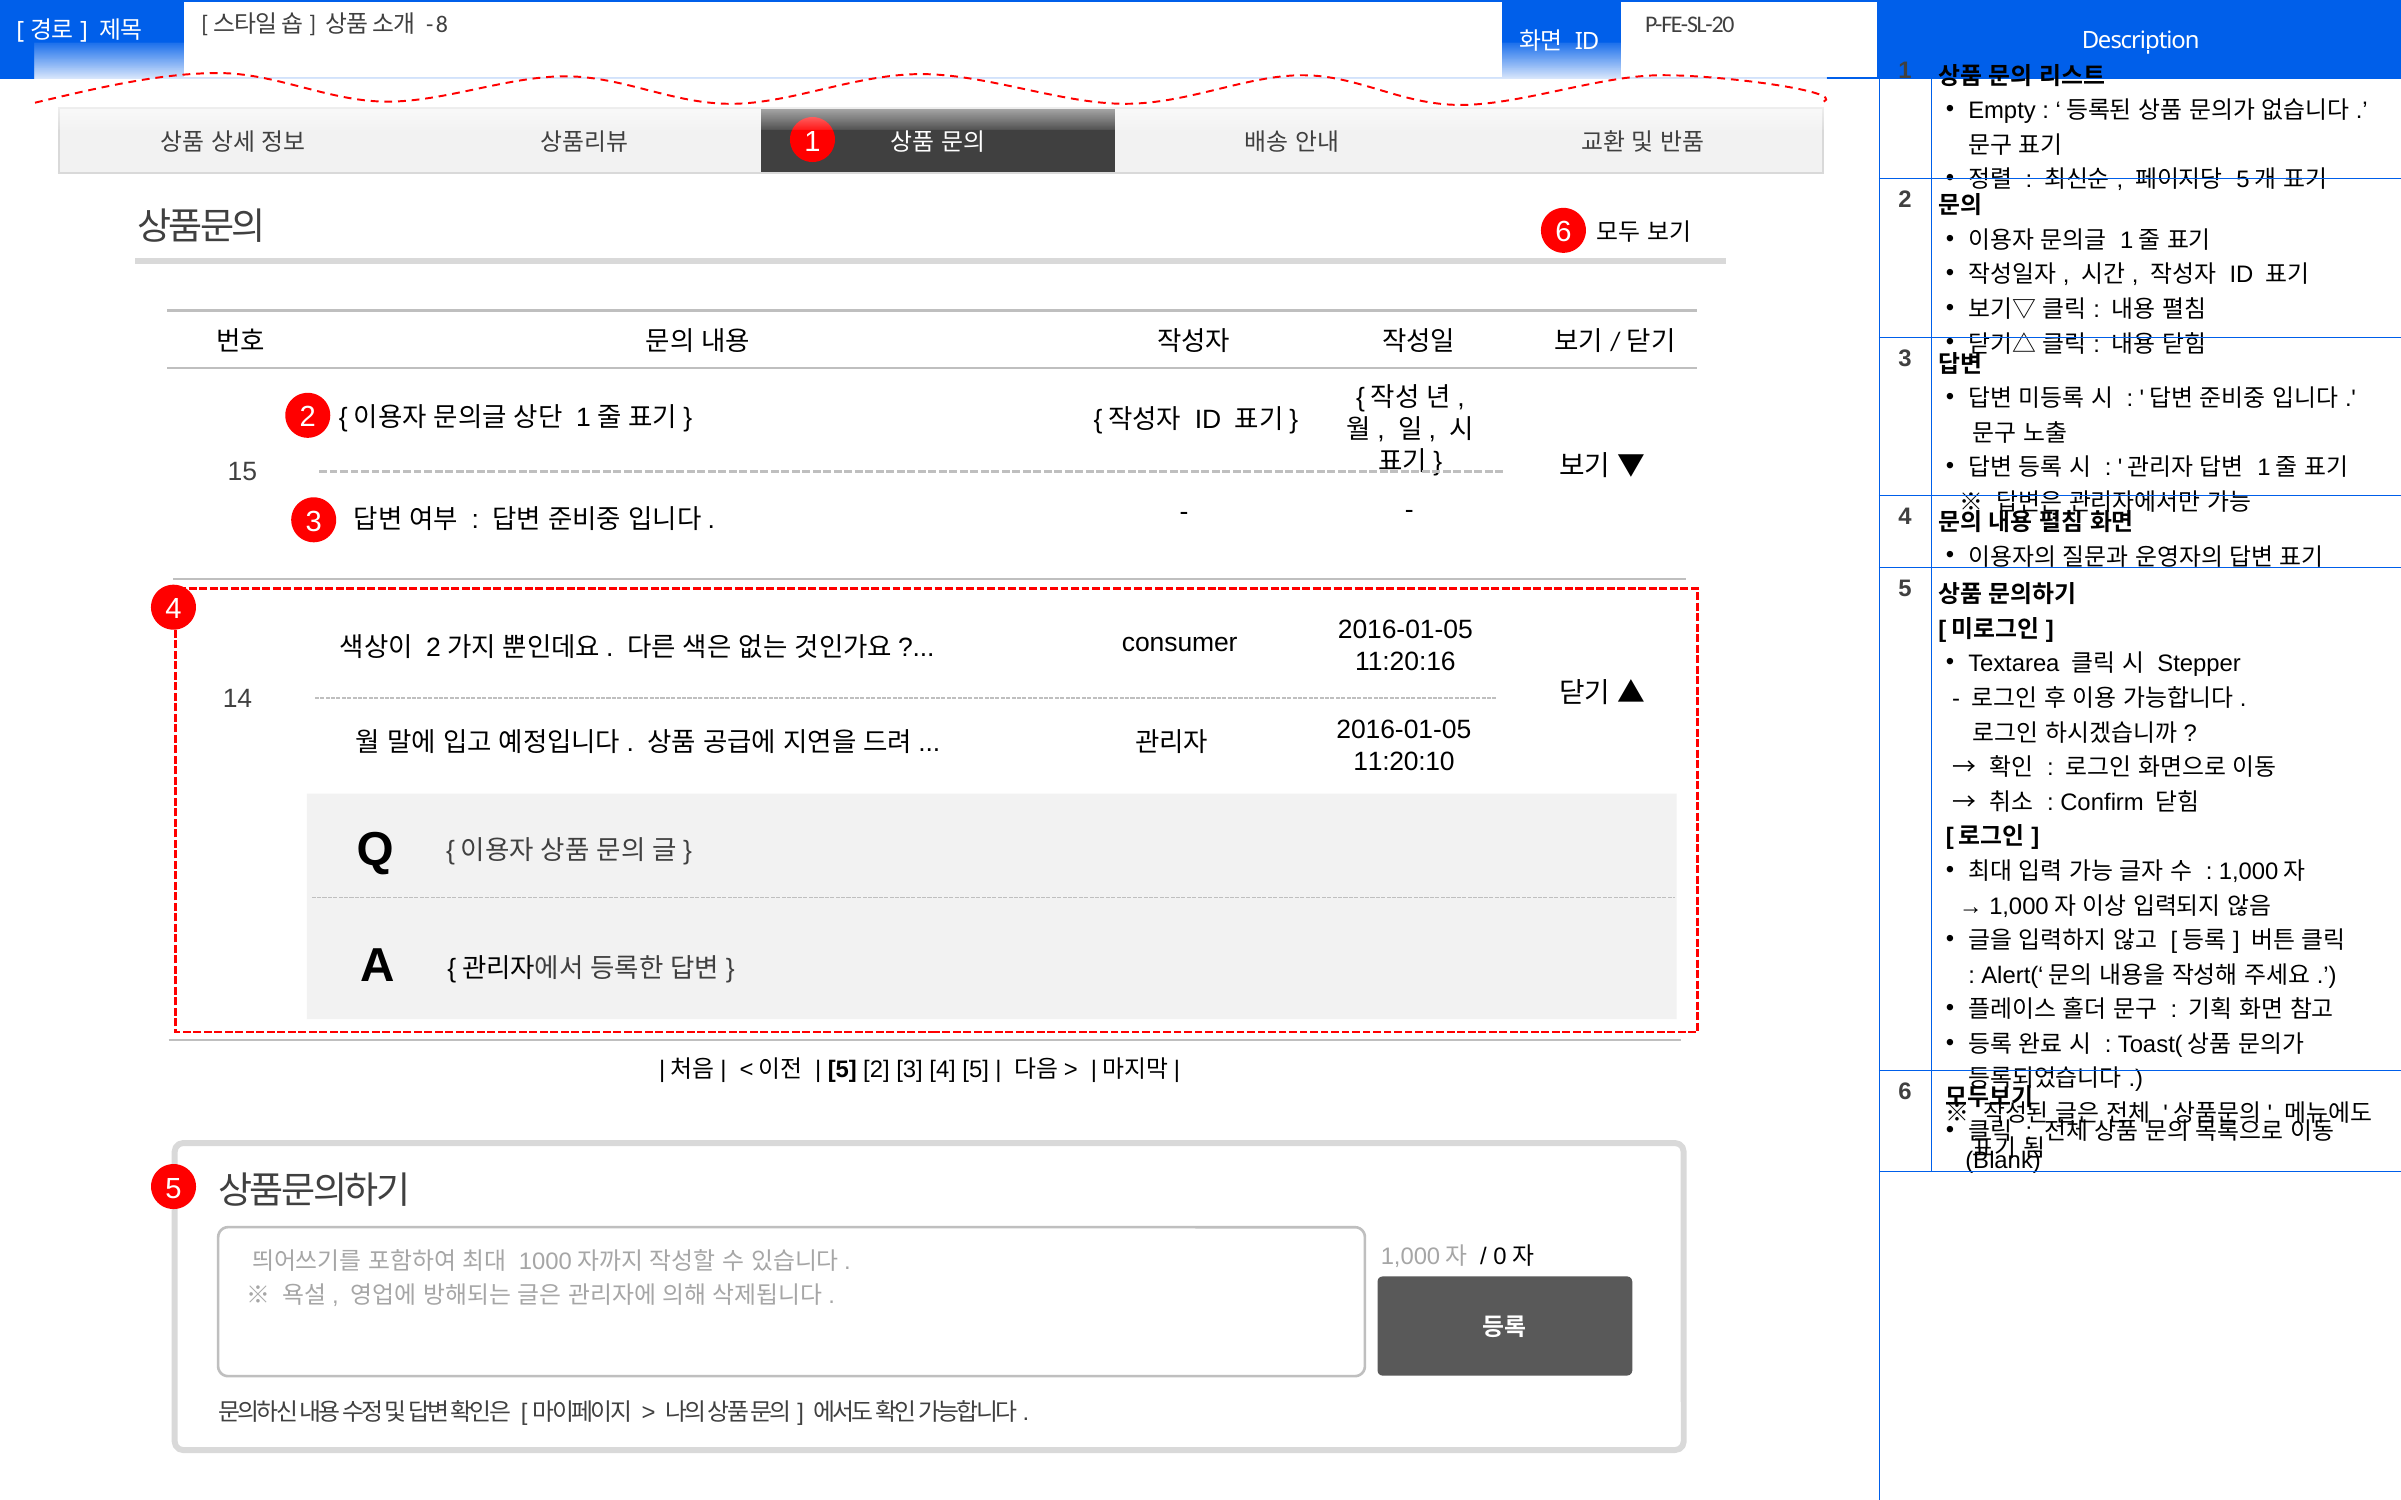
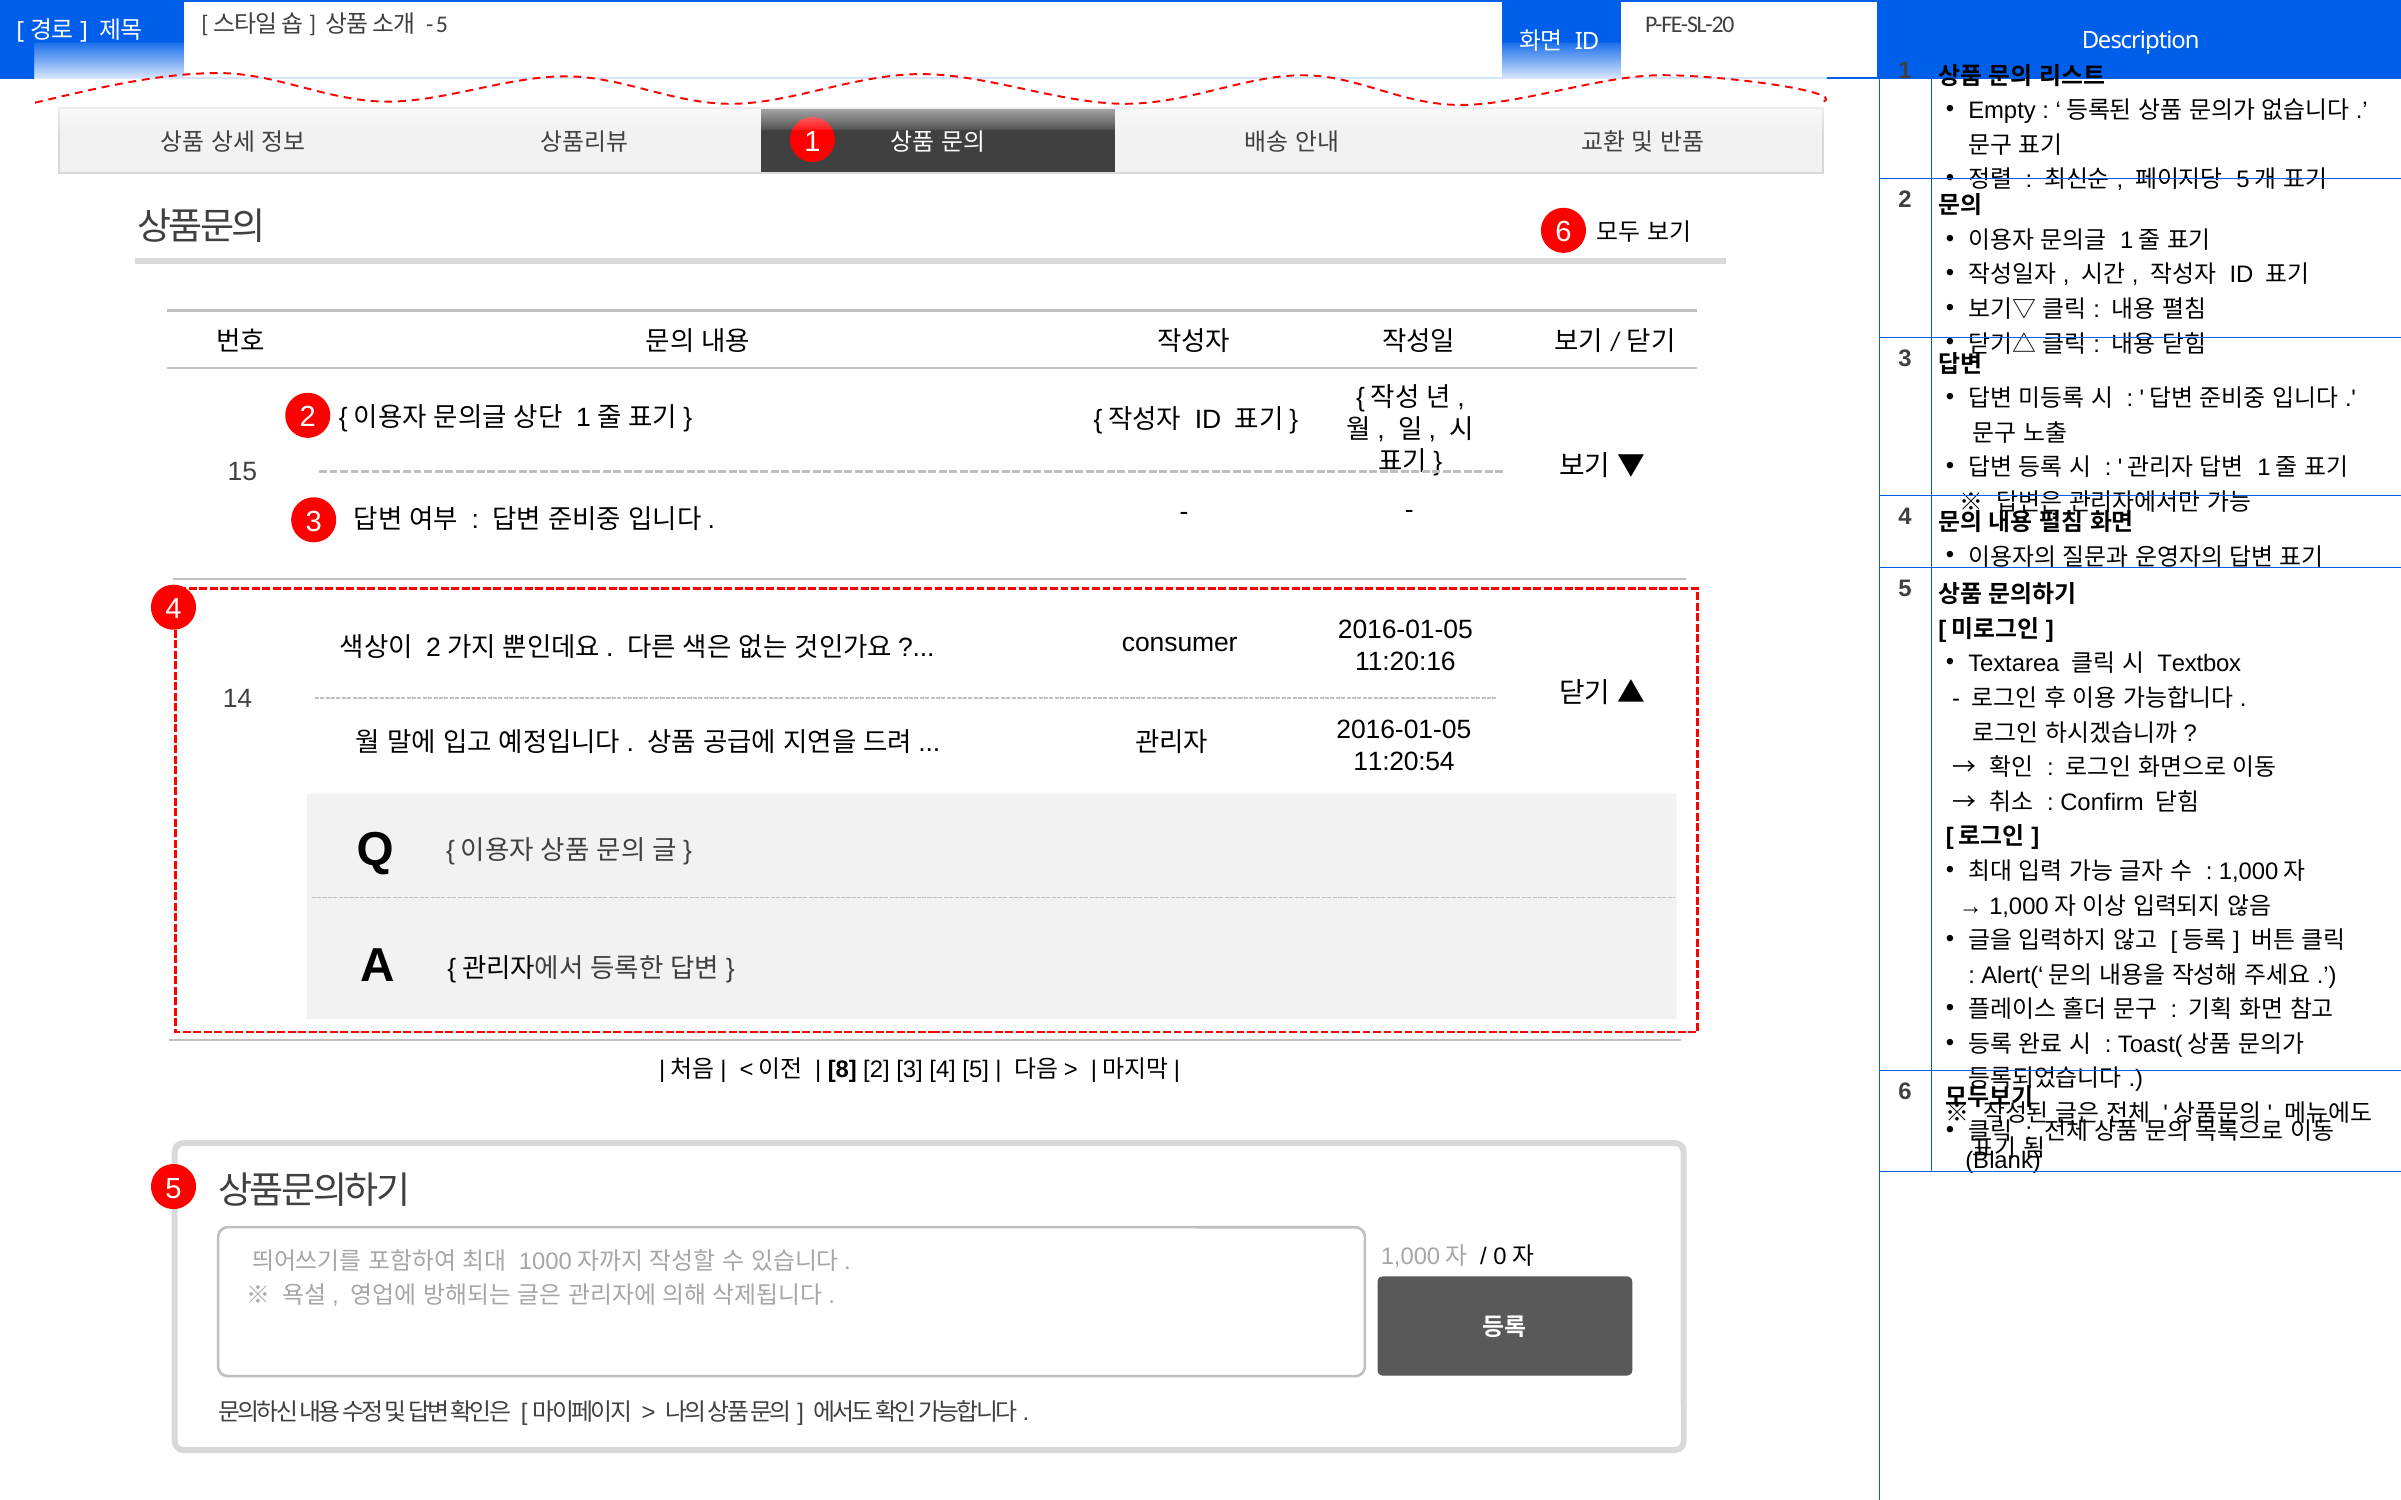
8: 8 -> 5 (442, 24)
Stepper: Stepper -> Textbox (2199, 664)
11:20:10: 11:20:10 -> 11:20:54 (1404, 762)
5: 5 -> 8 (842, 1070)
